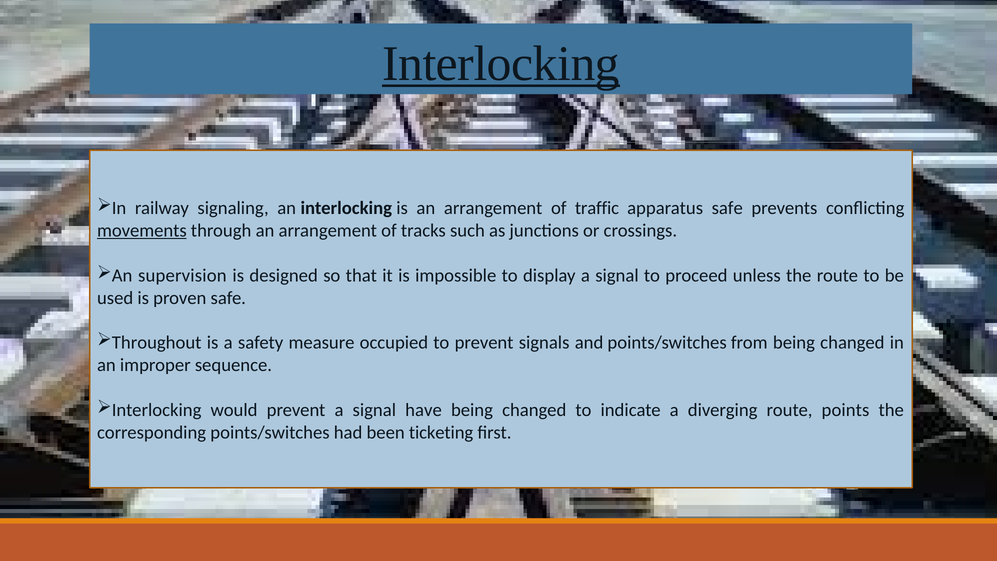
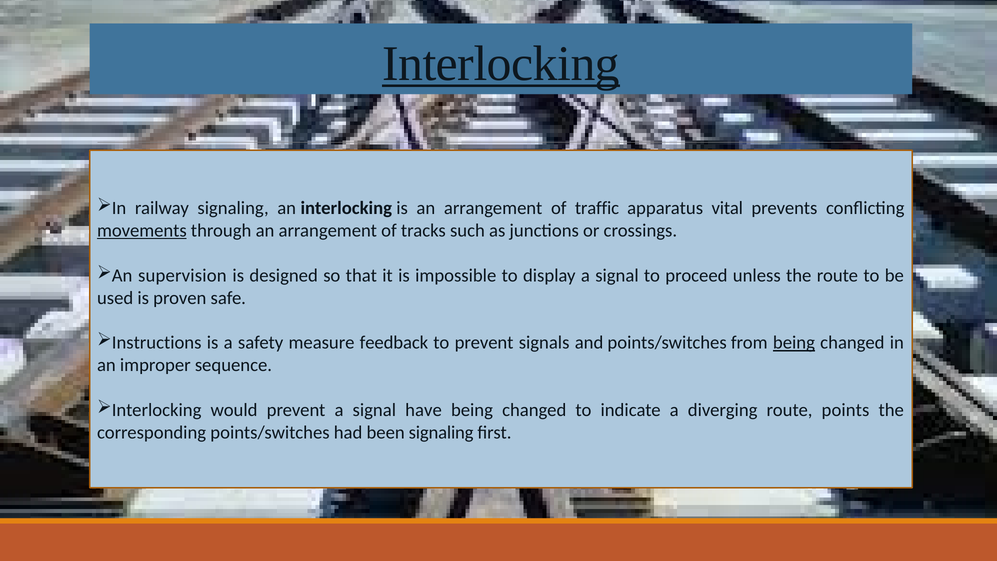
apparatus safe: safe -> vital (727, 208)
Throughout: Throughout -> Instructions (157, 343)
occupied: occupied -> feedback (394, 343)
being underline: none -> present (794, 343)
been ticketing: ticketing -> signaling (441, 432)
